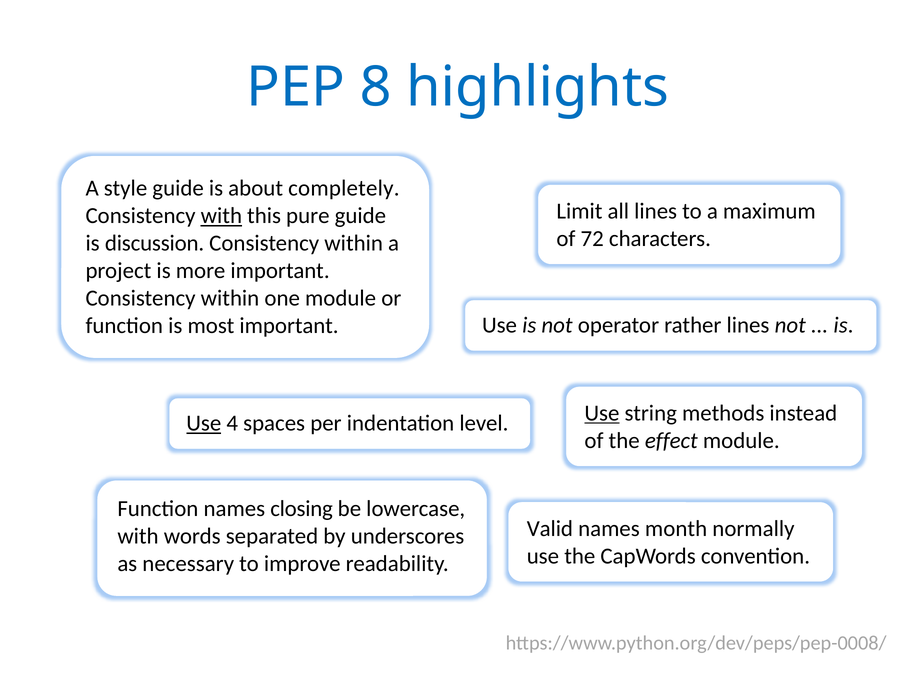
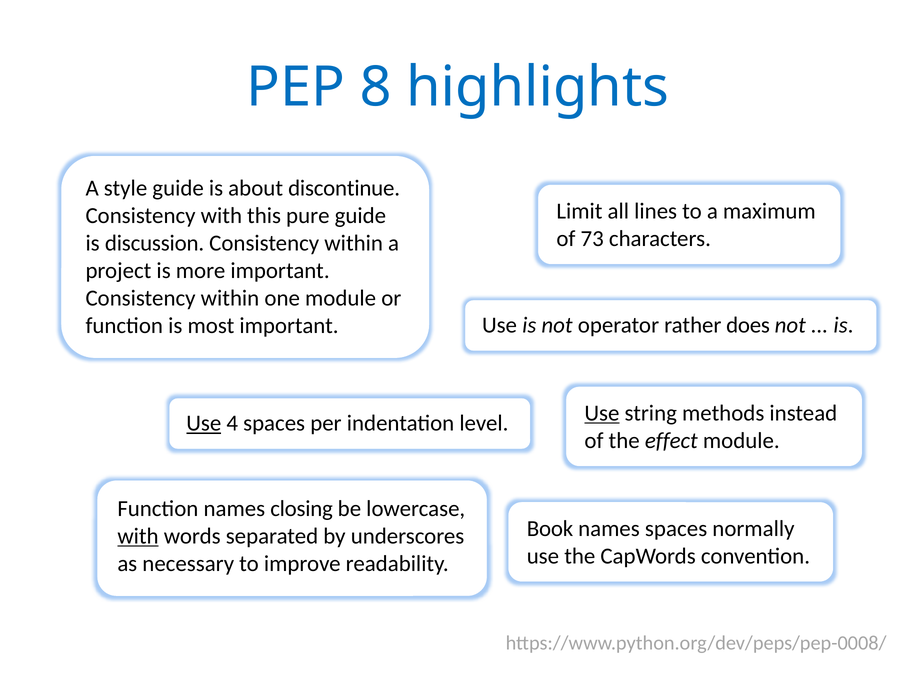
completely: completely -> discontinue (344, 188)
with underline: present -> none (221, 216)
72: 72 -> 73 (592, 239)
rather lines: lines -> does (748, 325)
Valid: Valid -> Book (550, 529)
names month: month -> spaces (676, 529)
with underline: none -> present (138, 536)
